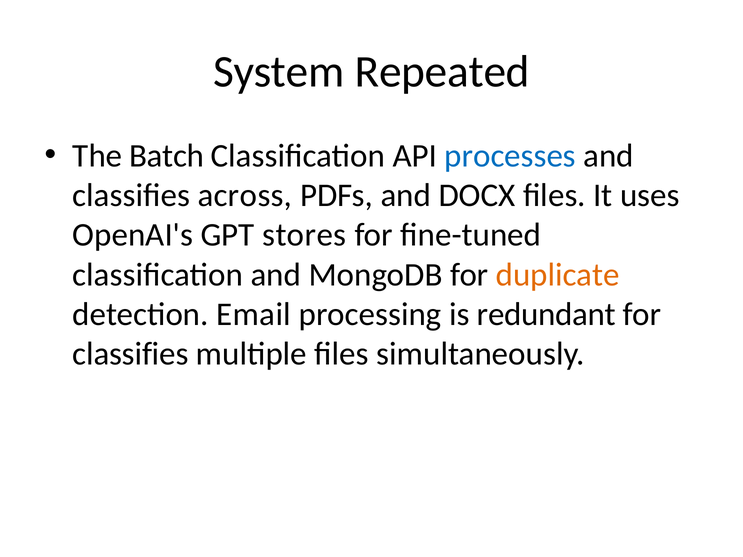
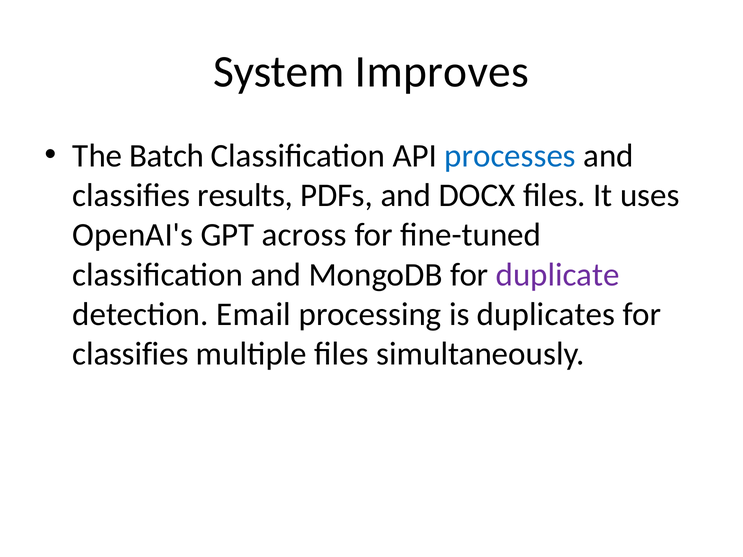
Repeated: Repeated -> Improves (442, 72)
across: across -> results (245, 196)
stores: stores -> across (304, 235)
duplicate colour: orange -> purple (558, 275)
redundant: redundant -> duplicates (546, 314)
